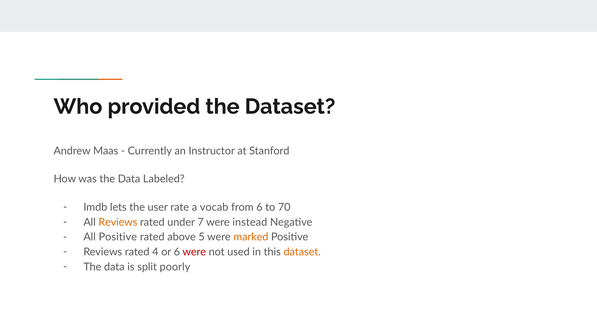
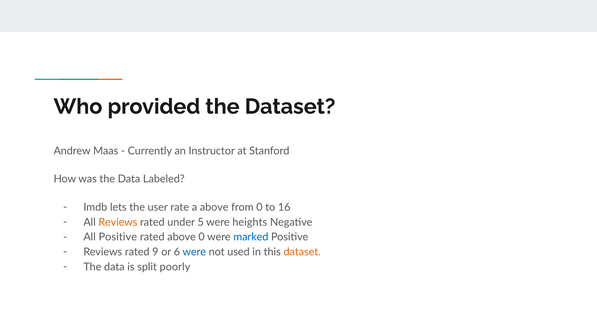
a vocab: vocab -> above (214, 207)
from 6: 6 -> 0 (259, 207)
70: 70 -> 16 (284, 207)
7: 7 -> 5 (201, 222)
instead: instead -> heights (250, 222)
above 5: 5 -> 0 (202, 237)
marked colour: orange -> blue (251, 237)
4: 4 -> 9 (155, 252)
were colour: red -> blue (194, 252)
